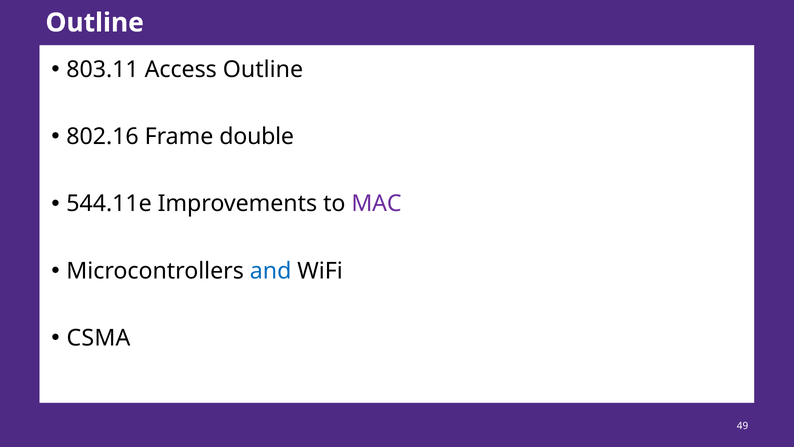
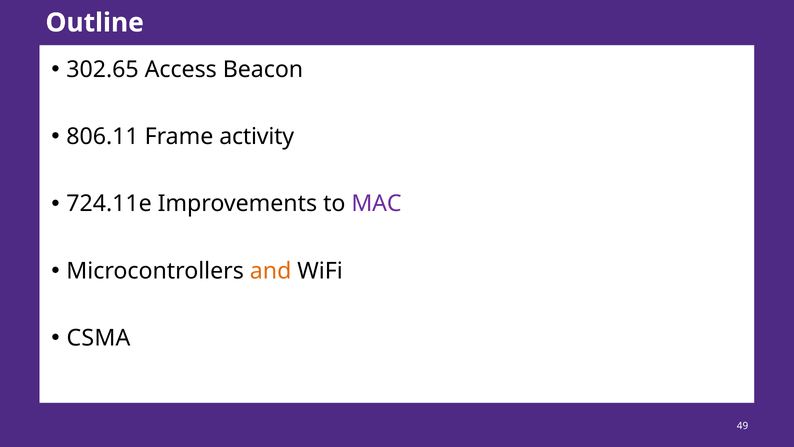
803.11: 803.11 -> 302.65 (103, 69)
Access Outline: Outline -> Beacon (263, 69)
802.16: 802.16 -> 806.11 (103, 137)
double: double -> activity (257, 137)
544.11e: 544.11e -> 724.11e (109, 204)
and colour: blue -> orange (271, 271)
